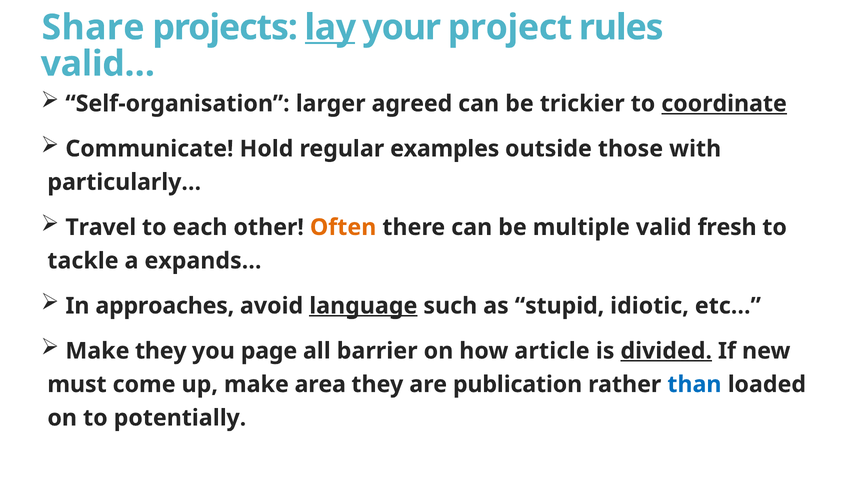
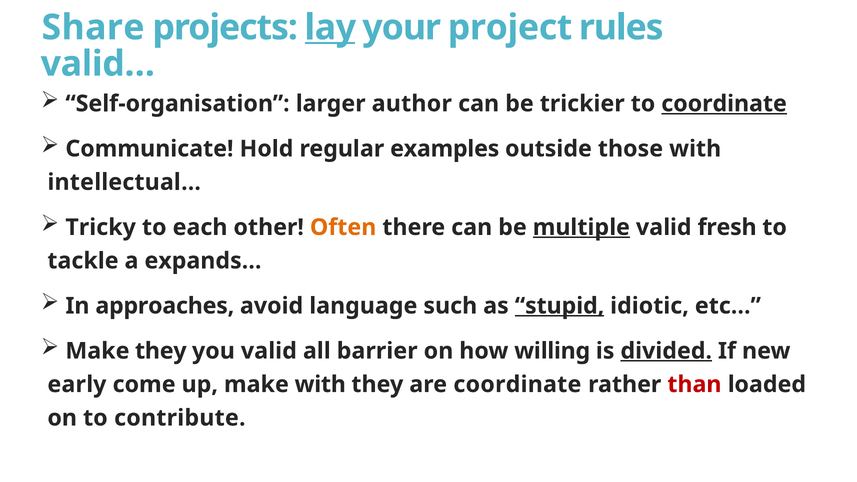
agreed: agreed -> author (412, 104)
particularly…: particularly… -> intellectual… (124, 182)
Travel: Travel -> Tricky (101, 227)
multiple underline: none -> present (581, 227)
language underline: present -> none (363, 306)
stupid underline: none -> present (560, 306)
you page: page -> valid (269, 351)
article: article -> willing (552, 351)
must: must -> early (77, 384)
make area: area -> with (320, 384)
are publication: publication -> coordinate (517, 384)
than colour: blue -> red (694, 384)
potentially: potentially -> contribute (180, 418)
